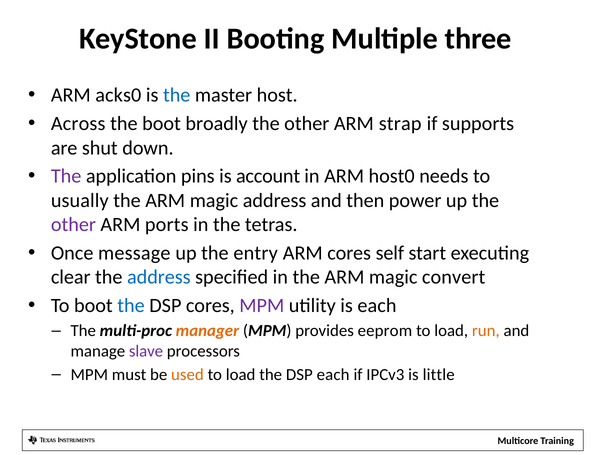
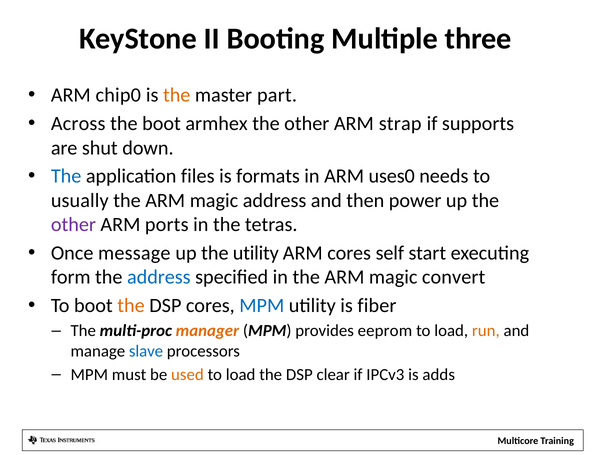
acks0: acks0 -> chip0 (118, 95)
the colour: blue -> orange (177, 95)
host: host -> part (277, 95)
broadly: broadly -> armhex (217, 123)
The colour: purple -> blue (66, 176)
pins: pins -> files (198, 176)
account: account -> formats (268, 176)
host0: host0 -> uses0 (392, 176)
the entry: entry -> utility (256, 253)
clear: clear -> form (71, 277)
the colour: blue -> orange (131, 305)
MPM colour: purple -> blue (262, 305)
is each: each -> fiber (377, 305)
slave colour: purple -> blue (146, 351)
DSP each: each -> clear (333, 374)
little: little -> adds (439, 374)
